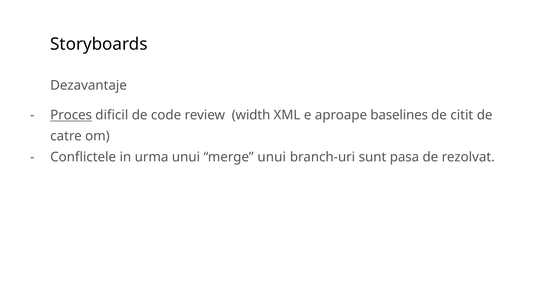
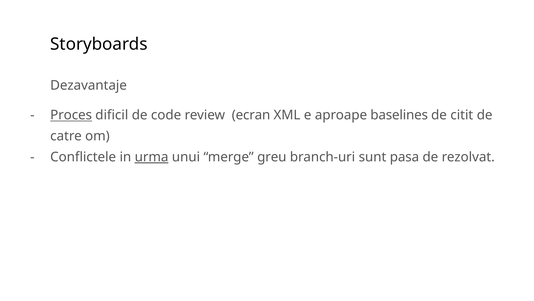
width: width -> ecran (251, 115)
urma underline: none -> present (152, 157)
merge unui: unui -> greu (272, 157)
